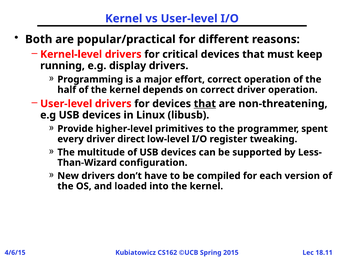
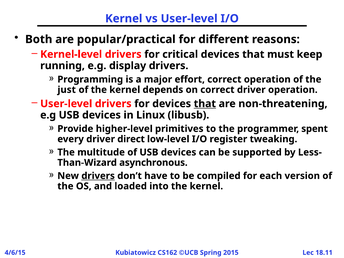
half: half -> just (67, 90)
configuration: configuration -> asynchronous (153, 163)
drivers underline: none -> present (98, 176)
